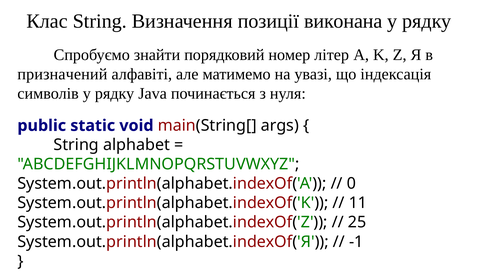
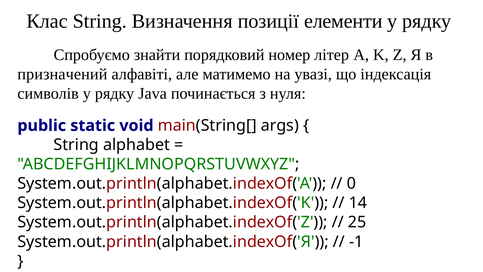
виконана: виконана -> елементи (343, 21)
11: 11 -> 14 (358, 203)
